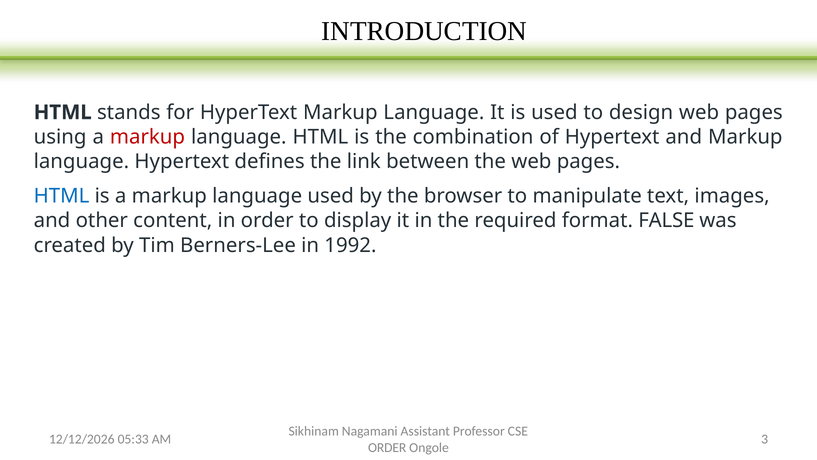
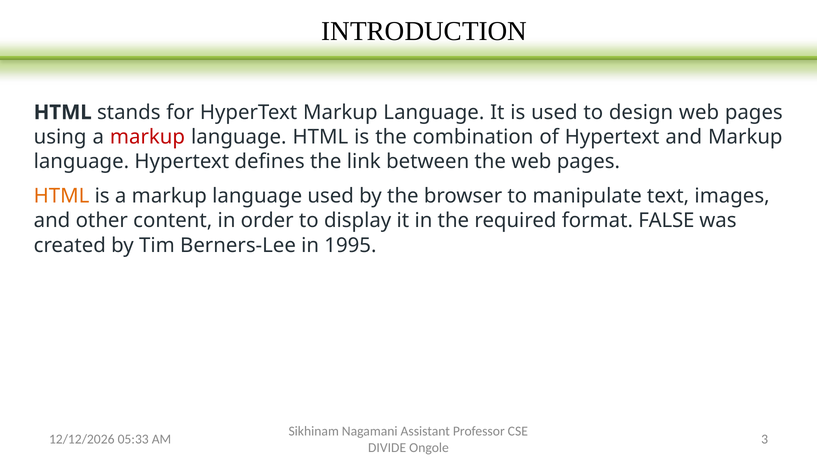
HTML colour: blue -> orange (62, 196)
1992: 1992 -> 1995 (350, 245)
ORDER: ORDER -> DIVIDE (387, 447)
